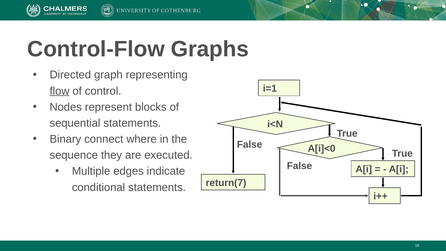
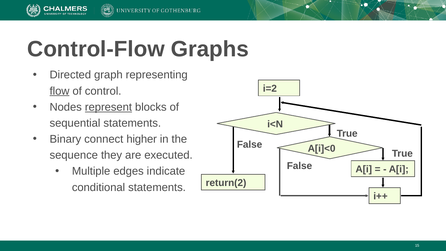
i=1: i=1 -> i=2 (270, 89)
represent underline: none -> present (108, 107)
where: where -> higher (142, 139)
return(7: return(7 -> return(2 (226, 183)
